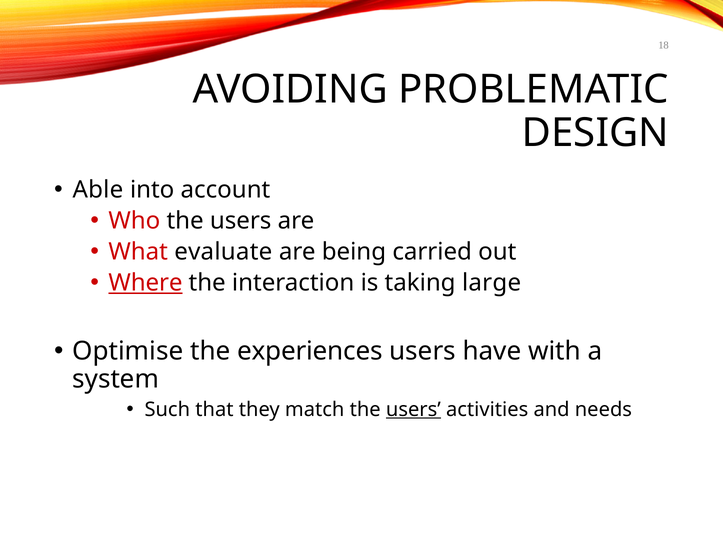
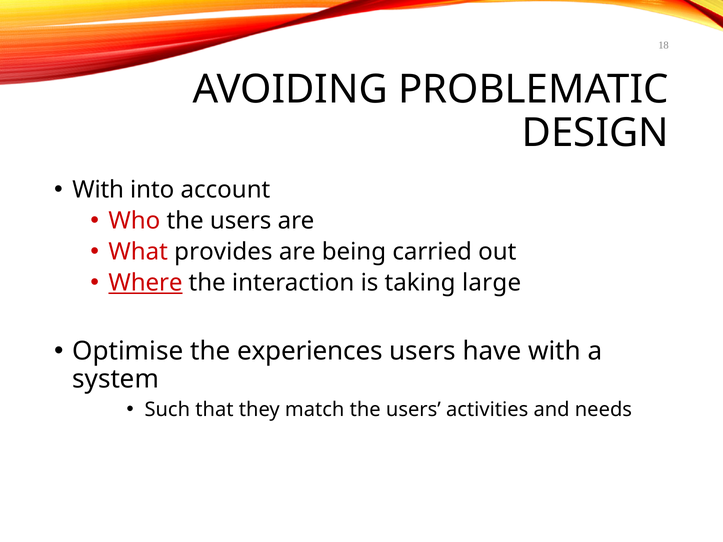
Able: Able -> With (98, 190)
evaluate: evaluate -> provides (223, 252)
users underline: present -> none (413, 410)
